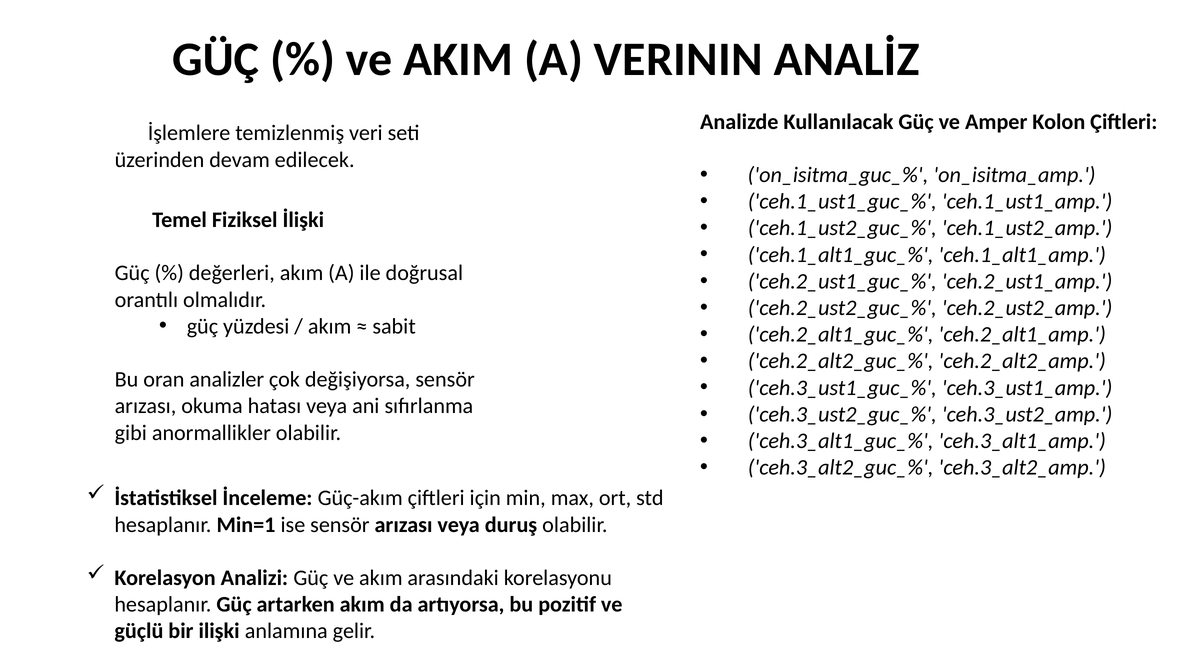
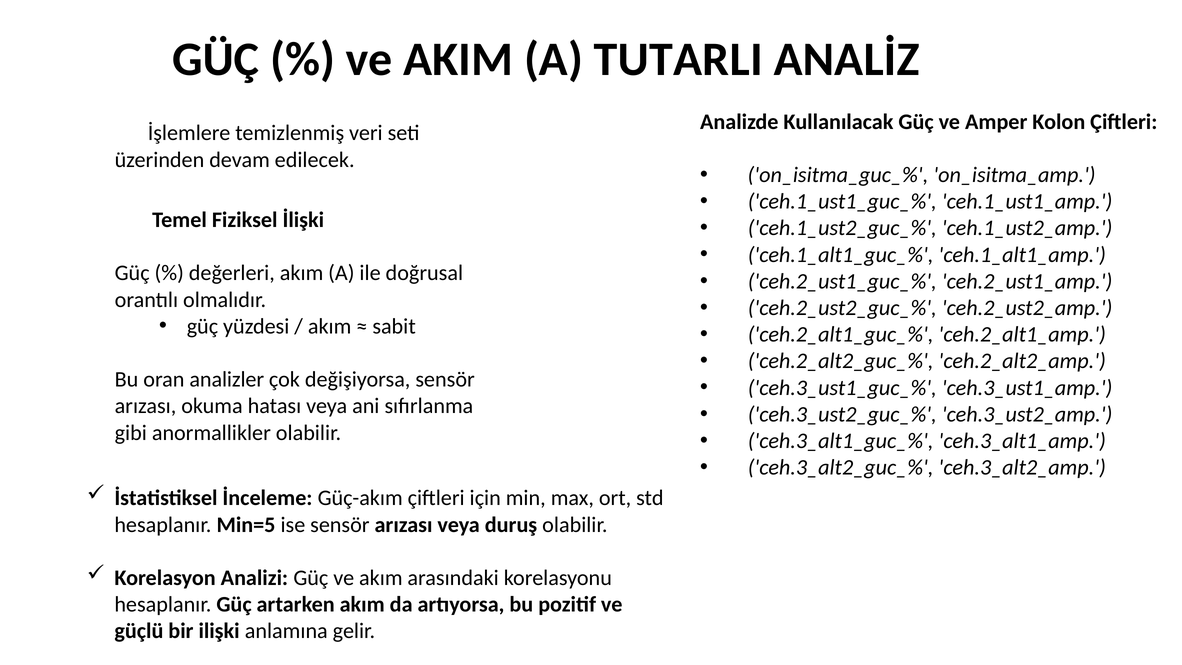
VERININ: VERININ -> TUTARLI (678, 59)
Min=1: Min=1 -> Min=5 (246, 525)
